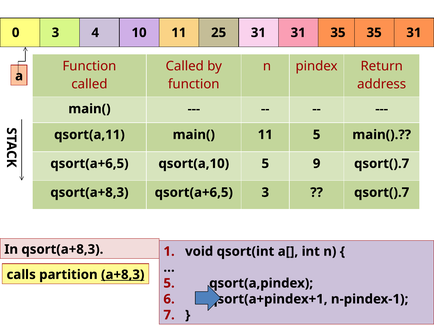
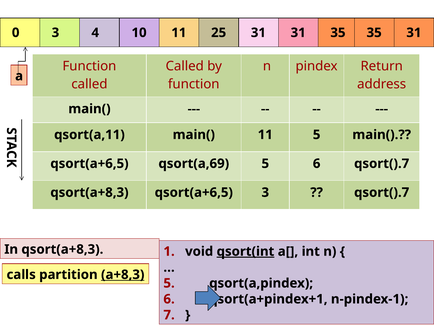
qsort(a,10: qsort(a,10 -> qsort(a,69 (194, 164)
5 9: 9 -> 6 (317, 164)
qsort(int underline: none -> present (245, 252)
